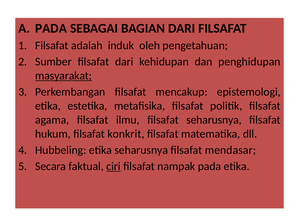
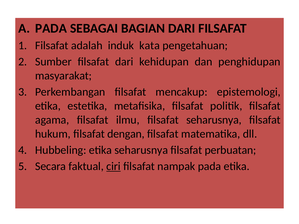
oleh: oleh -> kata (150, 46)
masyarakat underline: present -> none (63, 76)
konkrit: konkrit -> dengan (126, 134)
mendasar: mendasar -> perbuatan (231, 150)
